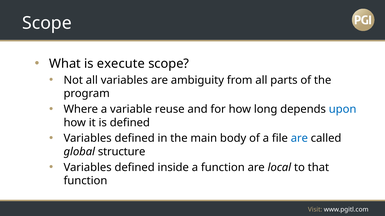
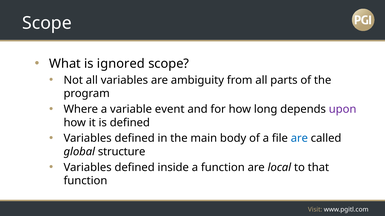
execute: execute -> ignored (121, 64)
reuse: reuse -> event (170, 109)
upon colour: blue -> purple (343, 109)
